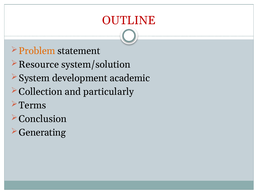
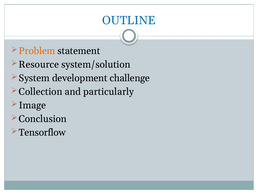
OUTLINE colour: red -> blue (129, 20)
academic: academic -> challenge (130, 78)
Terms: Terms -> Image (32, 105)
Generating: Generating -> Tensorflow (42, 132)
